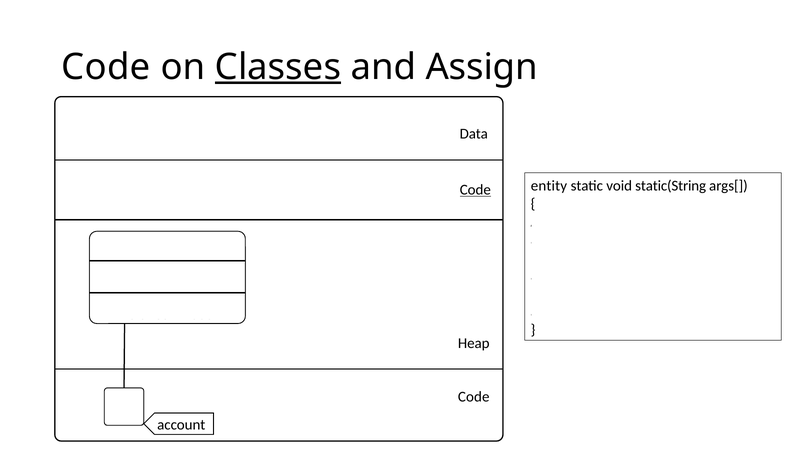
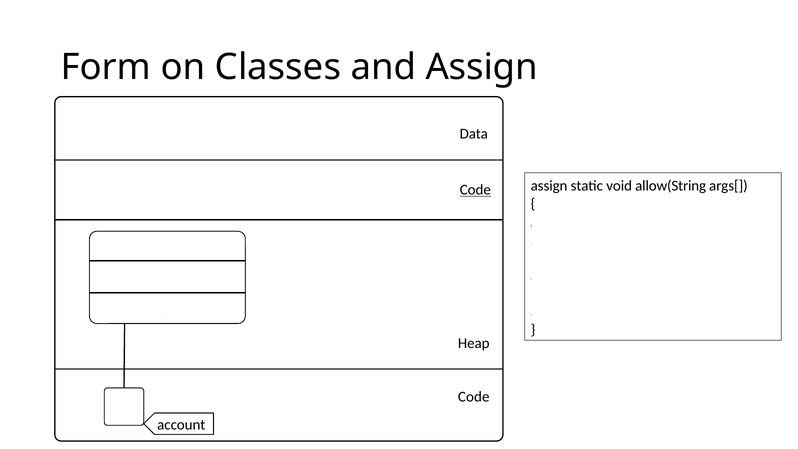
Code: Code -> Form (106, 67)
Classes underline: present -> none (278, 67)
entity: entity -> assign (549, 186)
static(String: static(String -> allow(String (671, 186)
